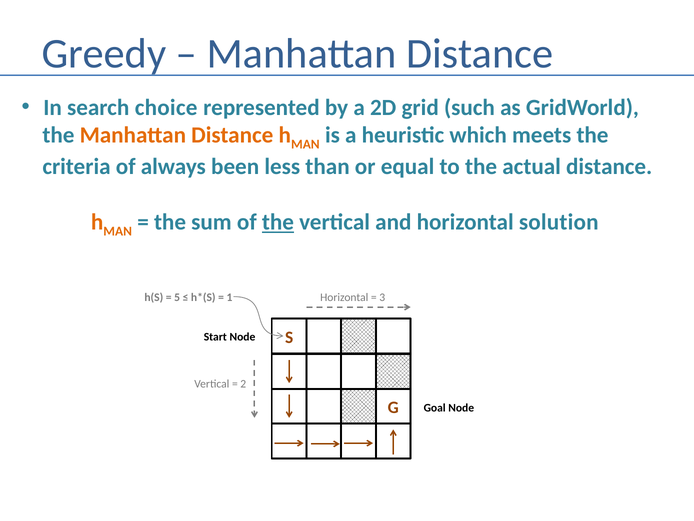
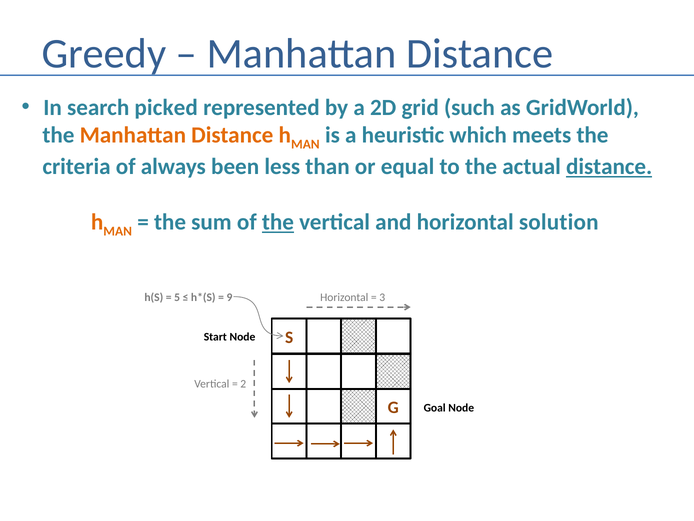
choice: choice -> picked (166, 107)
distance underline: none -> present (609, 167)
1: 1 -> 9 (230, 297)
